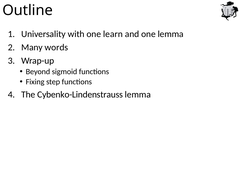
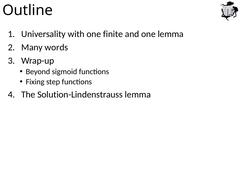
learn: learn -> finite (113, 34)
Cybenko-Lindenstrauss: Cybenko-Lindenstrauss -> Solution-Lindenstrauss (80, 95)
